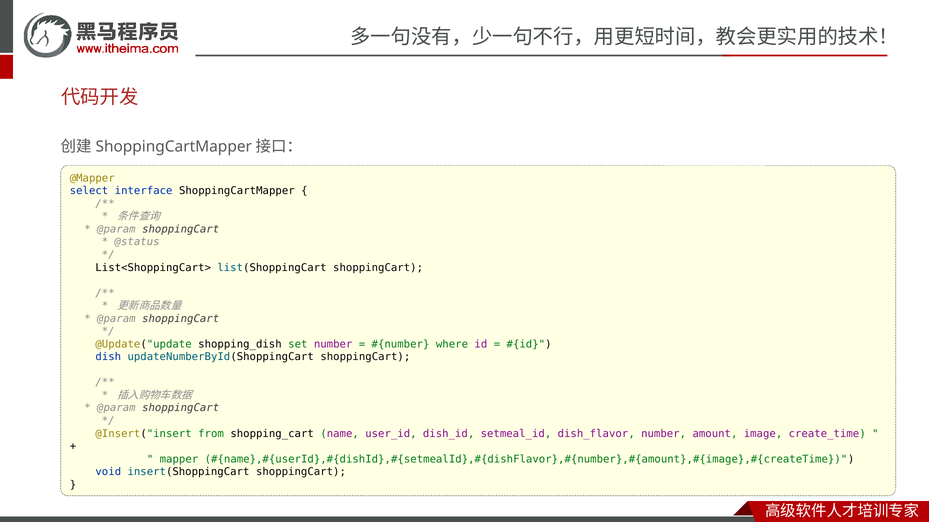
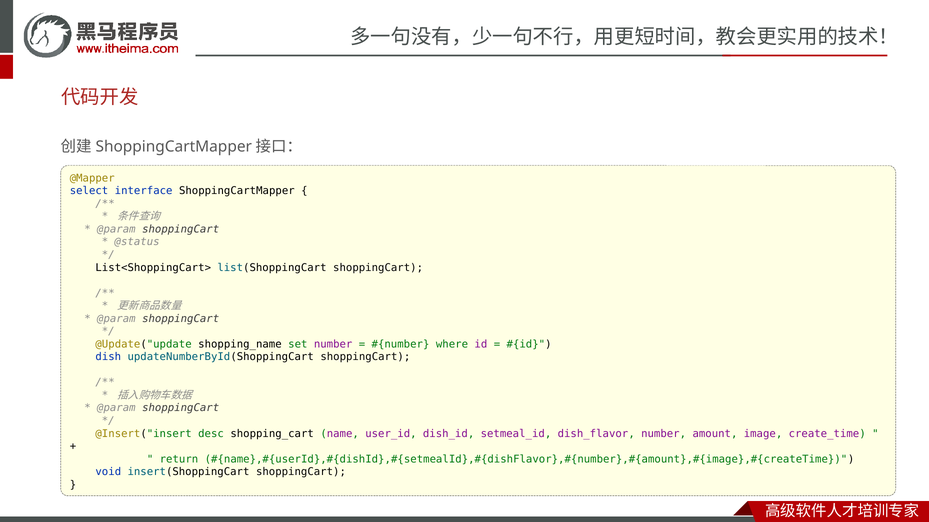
shopping_dish: shopping_dish -> shopping_name (240, 345)
from: from -> desc (211, 434)
mapper: mapper -> return (179, 460)
